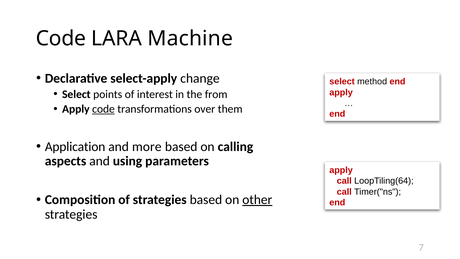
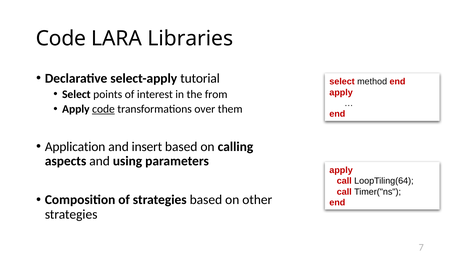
Machine: Machine -> Libraries (190, 39)
change: change -> tutorial (200, 78)
more: more -> insert (147, 147)
other underline: present -> none (257, 200)
